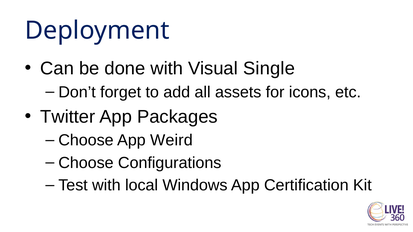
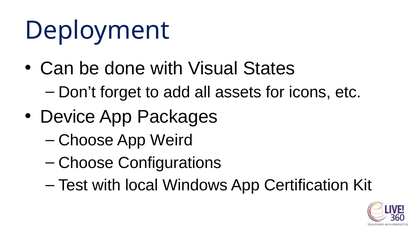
Single: Single -> States (269, 69)
Twitter: Twitter -> Device (68, 117)
